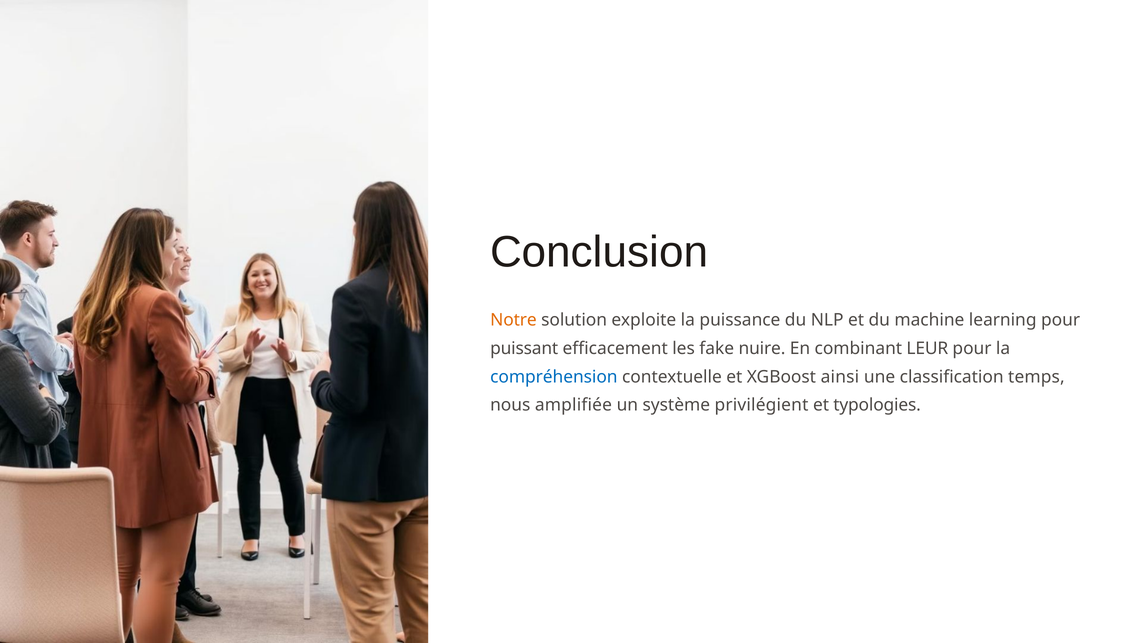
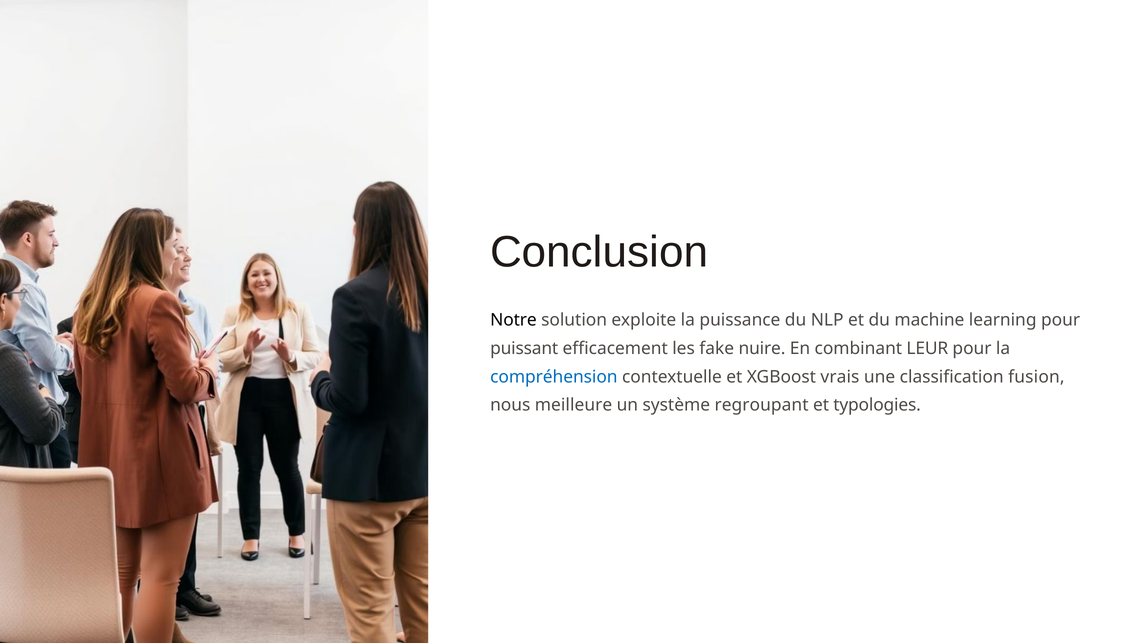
Notre colour: orange -> black (513, 320)
ainsi: ainsi -> vrais (840, 376)
temps: temps -> fusion (1036, 376)
amplifiée: amplifiée -> meilleure (574, 405)
privilégient: privilégient -> regroupant (762, 405)
